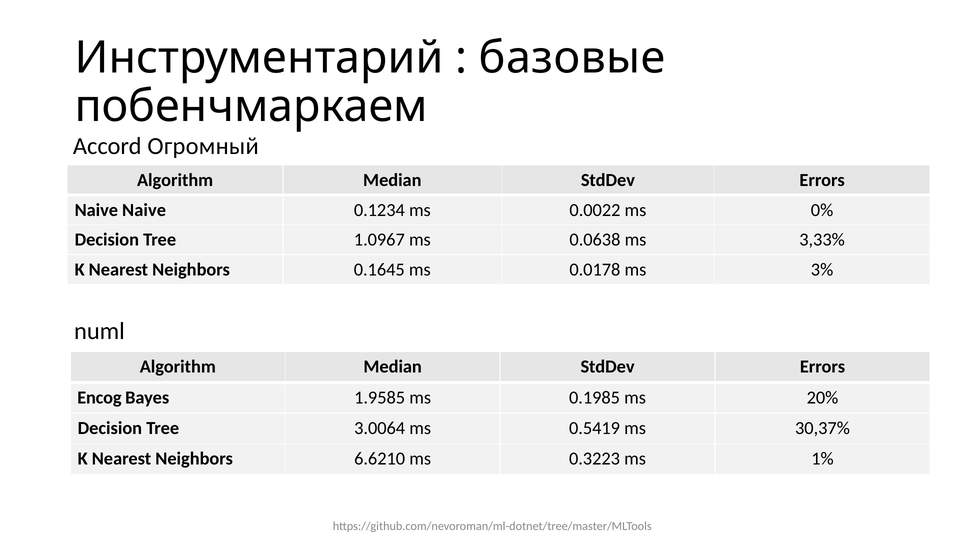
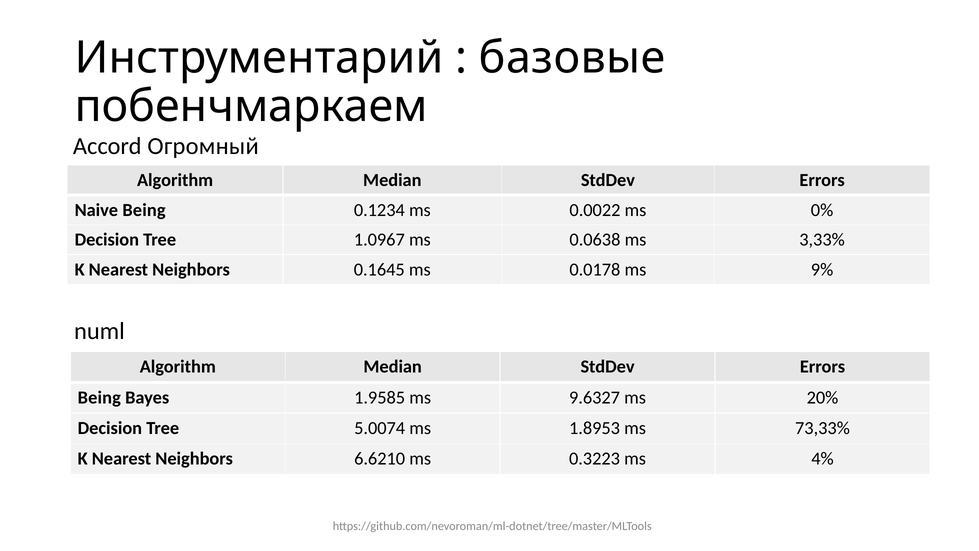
Naive Naive: Naive -> Being (144, 210)
3%: 3% -> 9% (822, 270)
Encog: Encog -> Being (99, 397)
0.1985: 0.1985 -> 9.6327 (595, 397)
3.0064: 3.0064 -> 5.0074 (380, 428)
0.5419: 0.5419 -> 1.8953 (595, 428)
30,37%: 30,37% -> 73,33% (822, 428)
1%: 1% -> 4% (822, 459)
